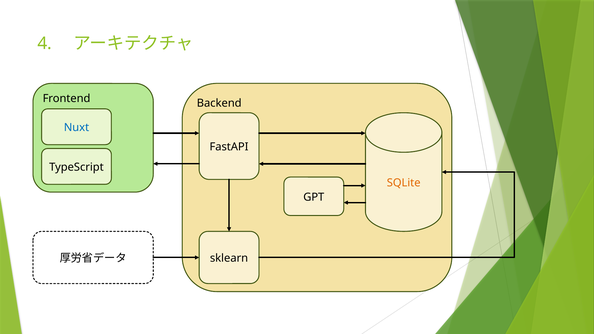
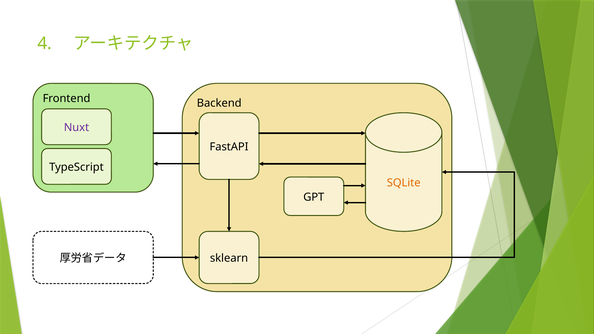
Nuxt colour: blue -> purple (76, 128)
